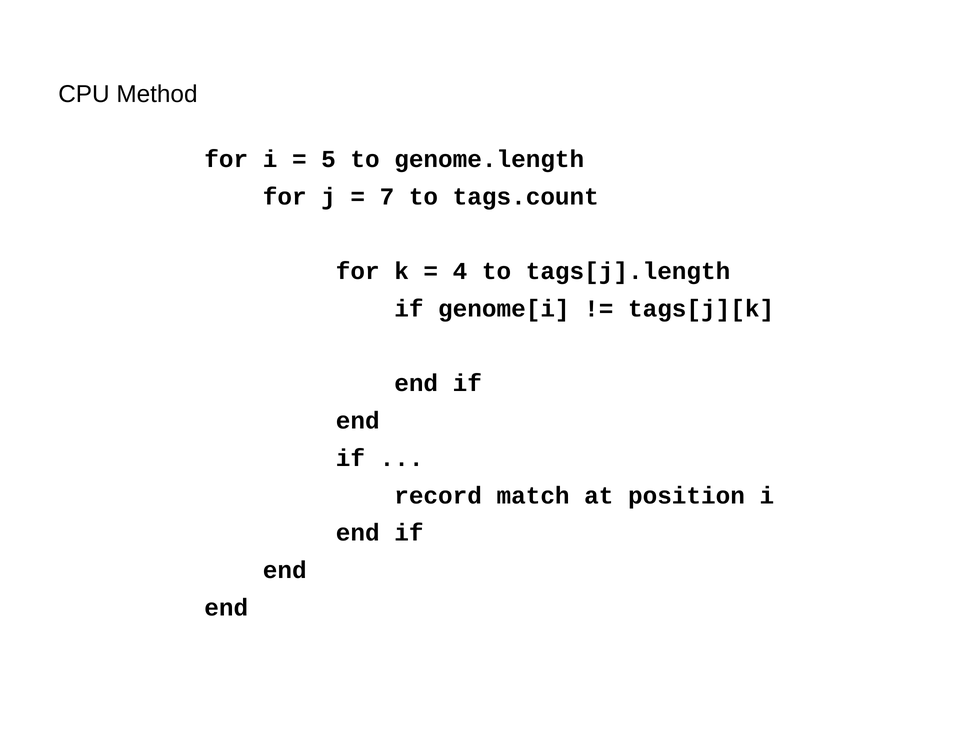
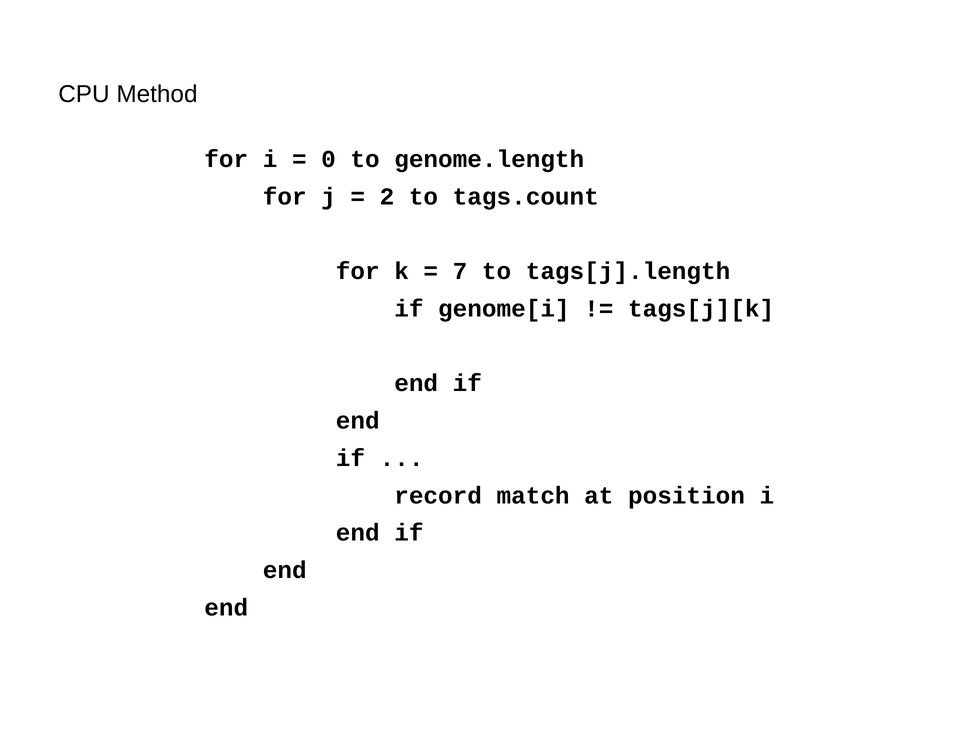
5: 5 -> 0 (329, 159)
7: 7 -> 2 (387, 196)
4: 4 -> 7 (460, 271)
